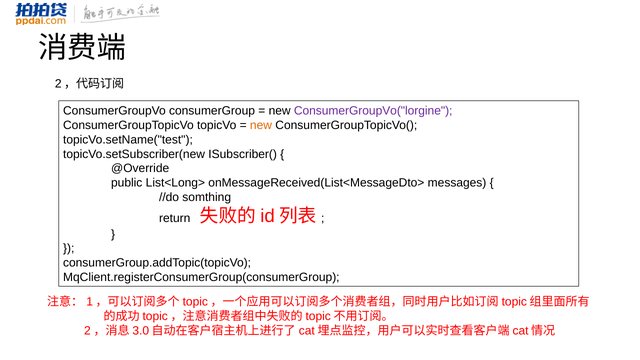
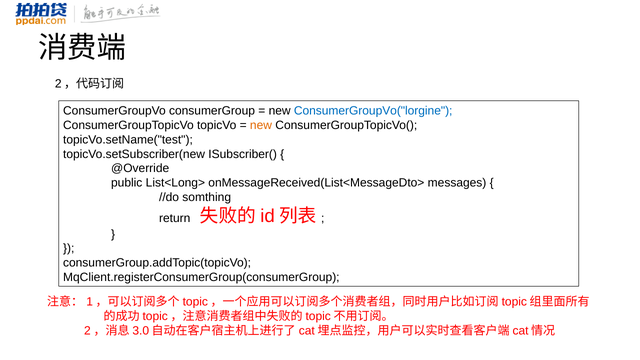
ConsumerGroupVo("lorgine colour: purple -> blue (373, 111)
